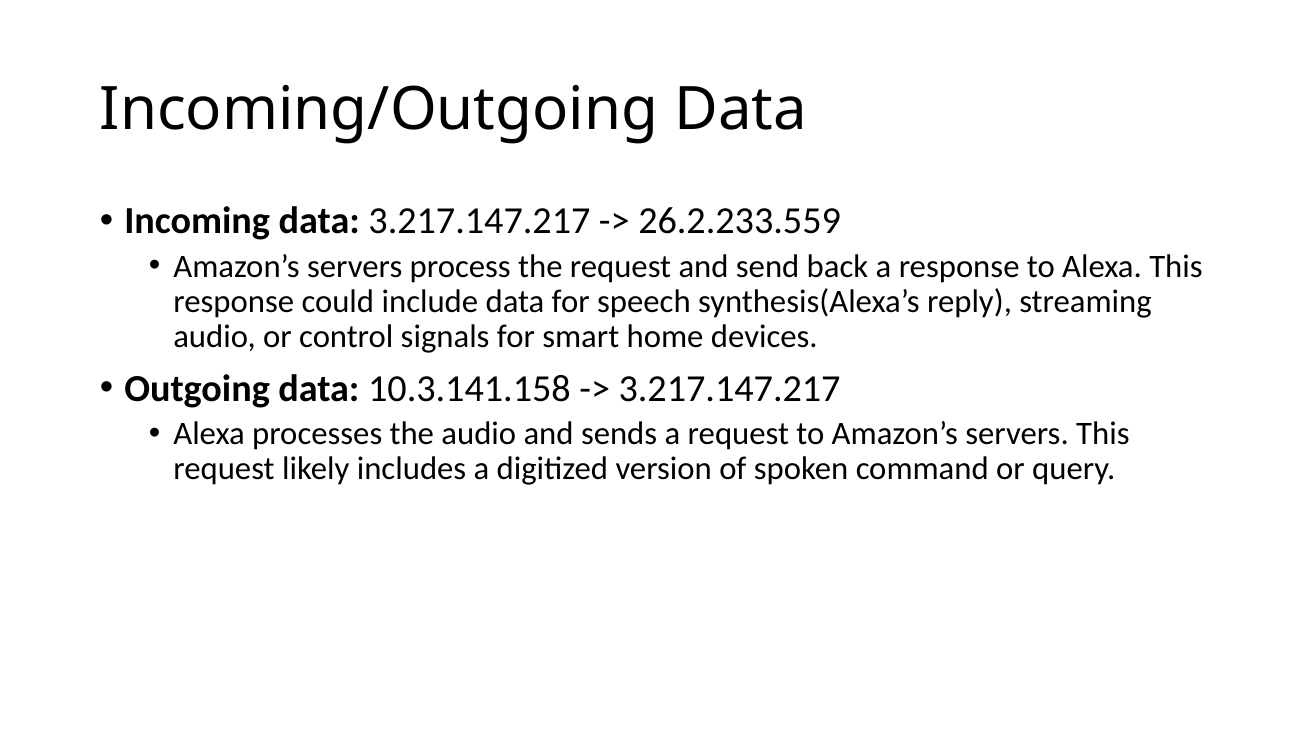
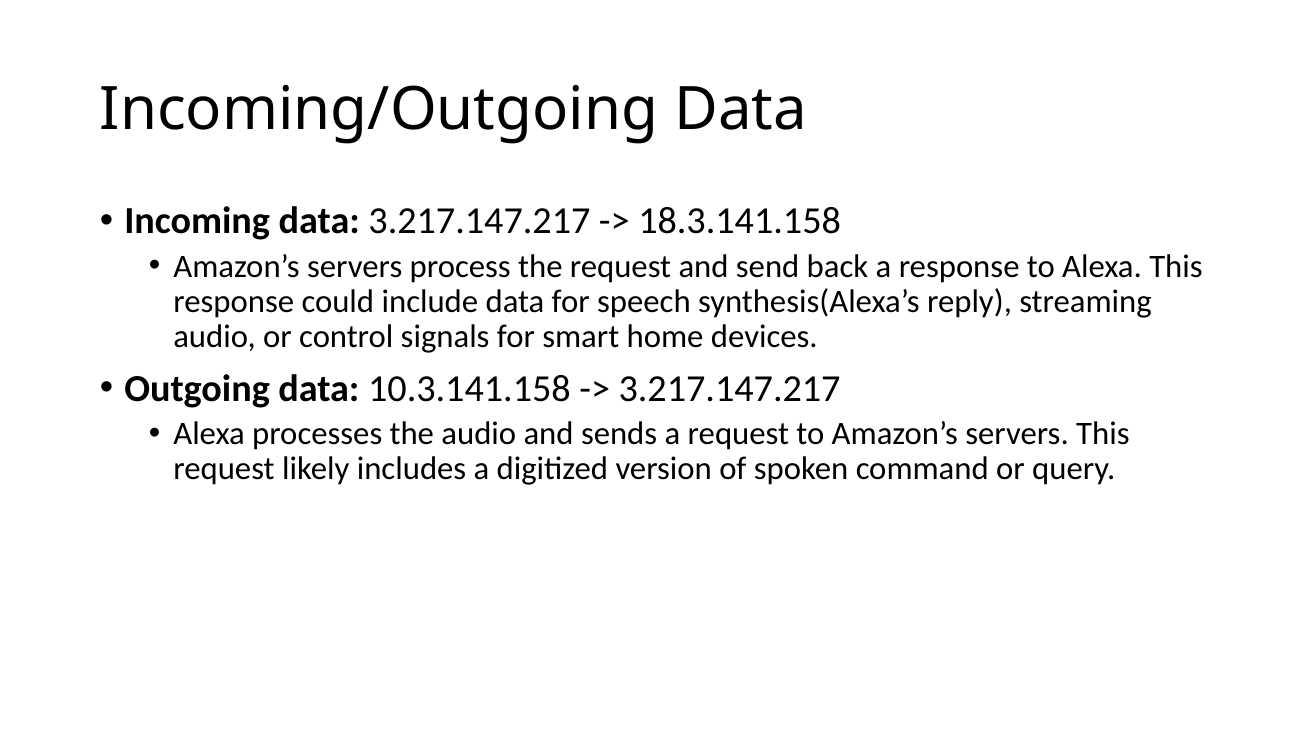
26.2.233.559: 26.2.233.559 -> 18.3.141.158 (740, 221)
